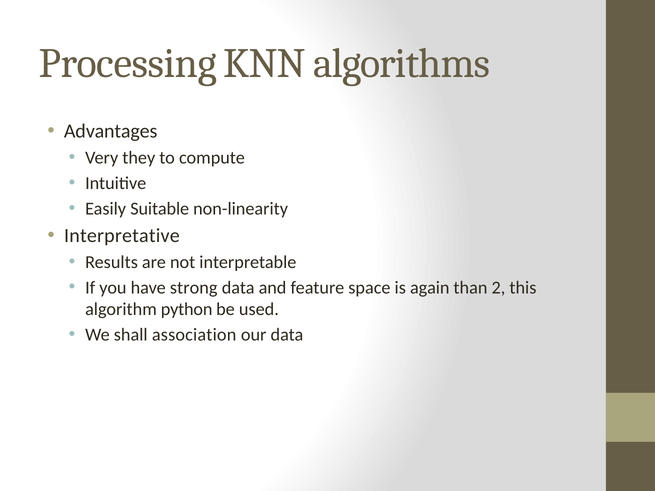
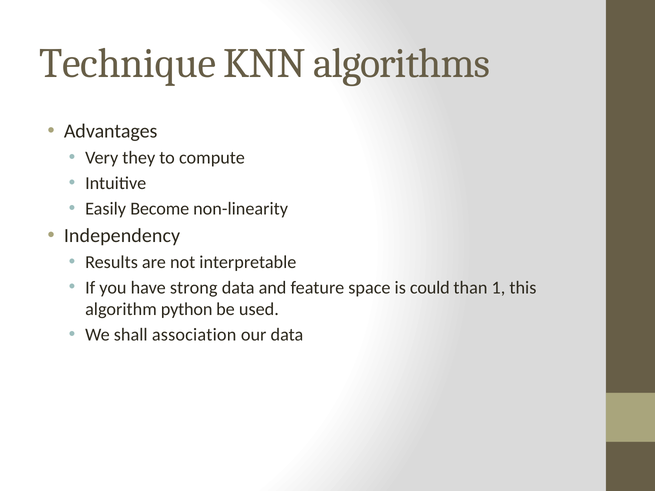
Processing: Processing -> Technique (128, 64)
Suitable: Suitable -> Become (160, 209)
Interpretative: Interpretative -> Independency (122, 236)
again: again -> could (430, 288)
2: 2 -> 1 (498, 288)
